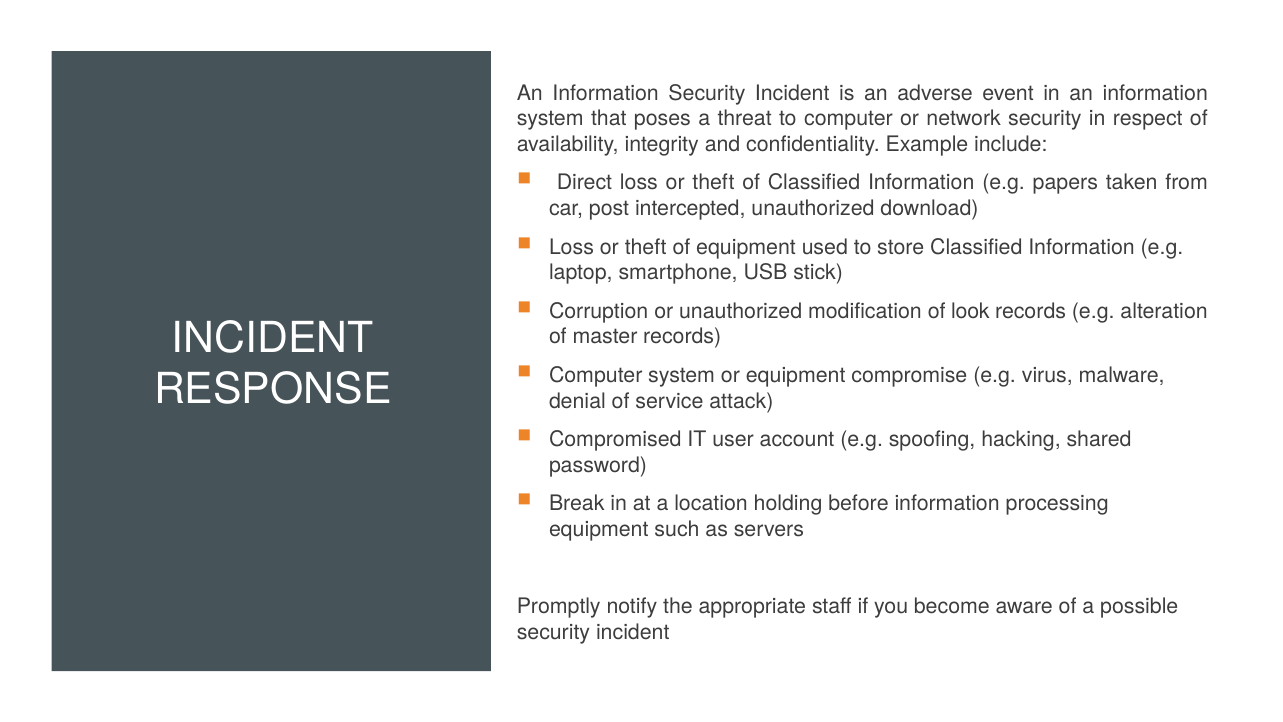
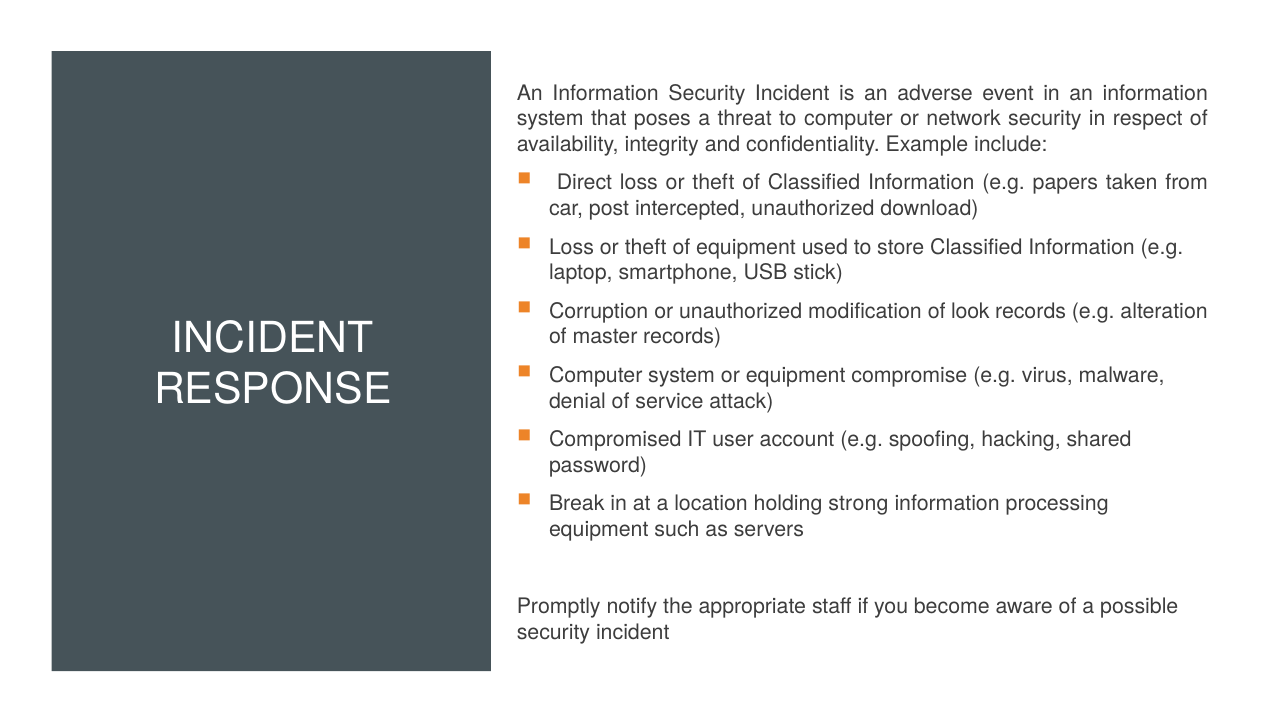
before: before -> strong (858, 504)
